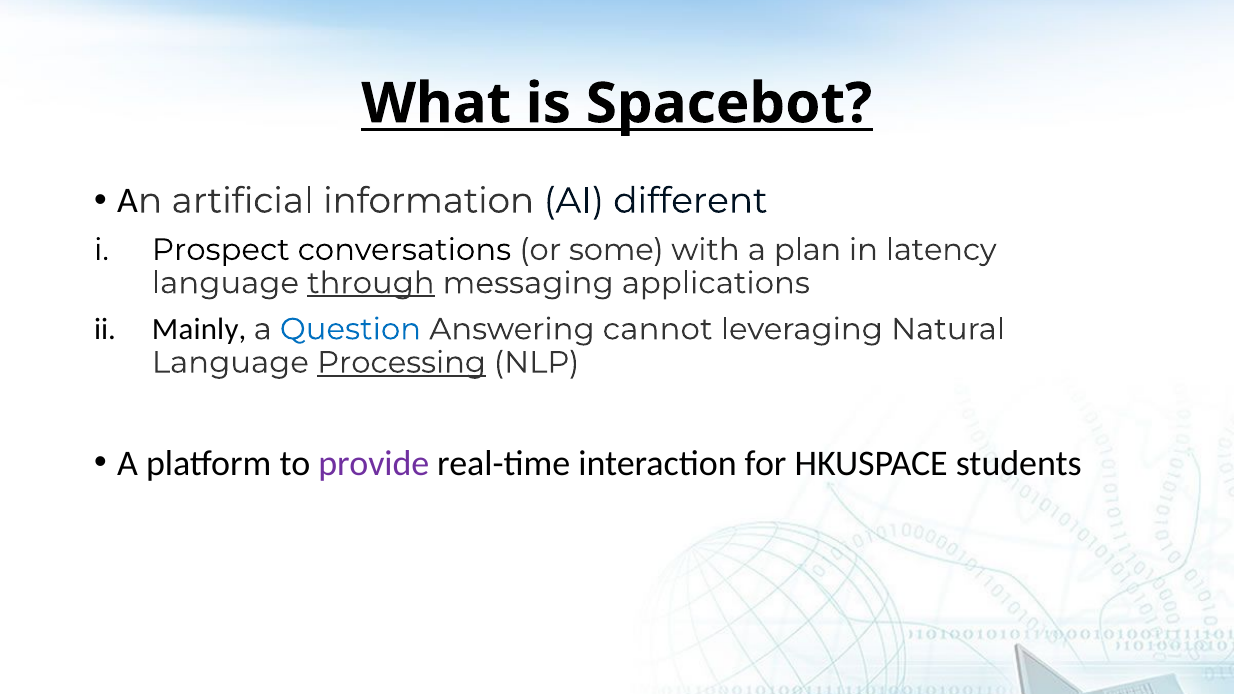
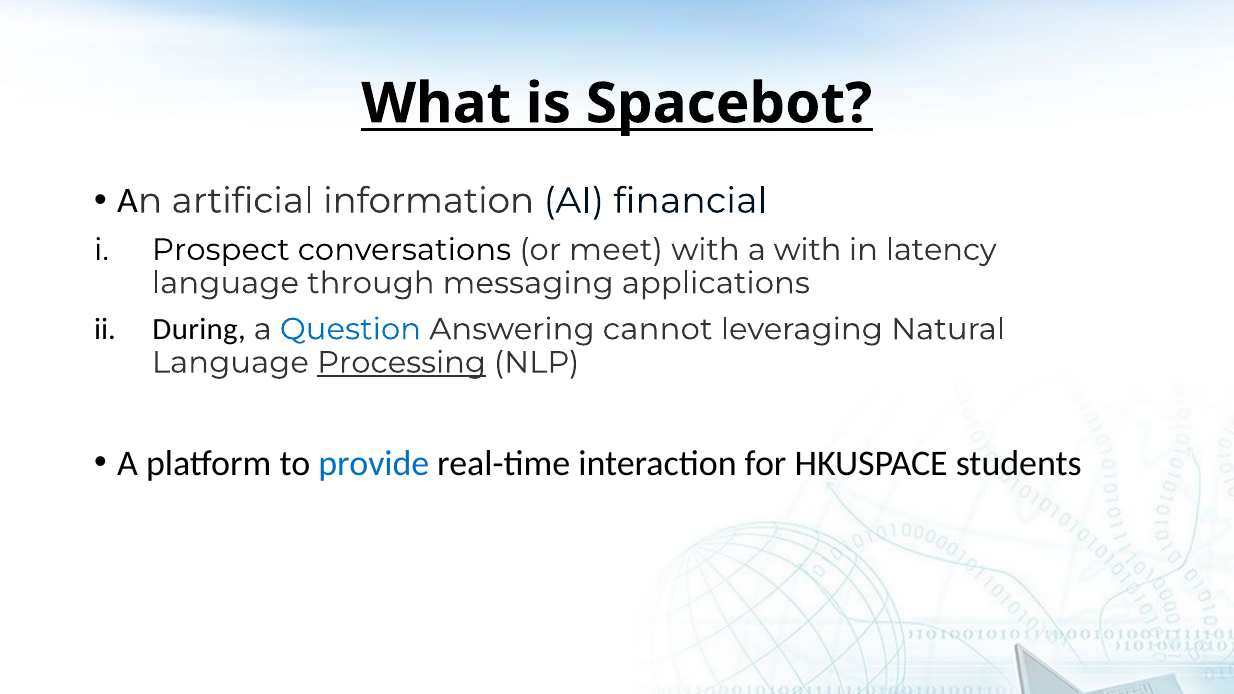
different: different -> financial (690, 201)
some: some -> meet (616, 250)
a plan: plan -> with (808, 250)
through underline: present -> none (371, 283)
Mainly: Mainly -> During (199, 329)
provide colour: purple -> blue (374, 463)
